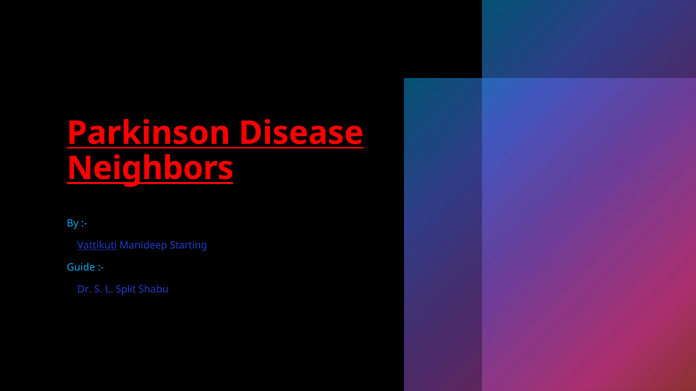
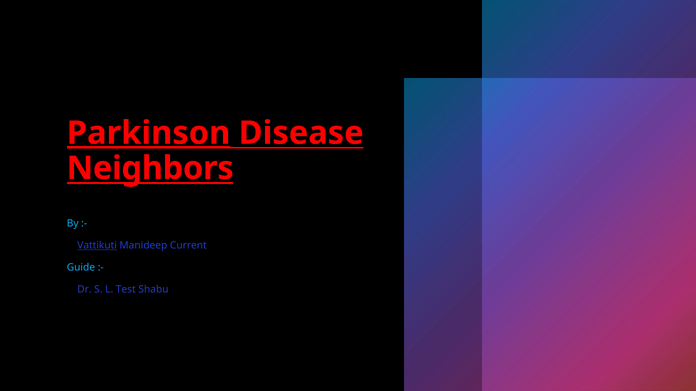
Parkinson underline: none -> present (149, 133)
Starting: Starting -> Current (188, 246)
Split: Split -> Test (126, 290)
